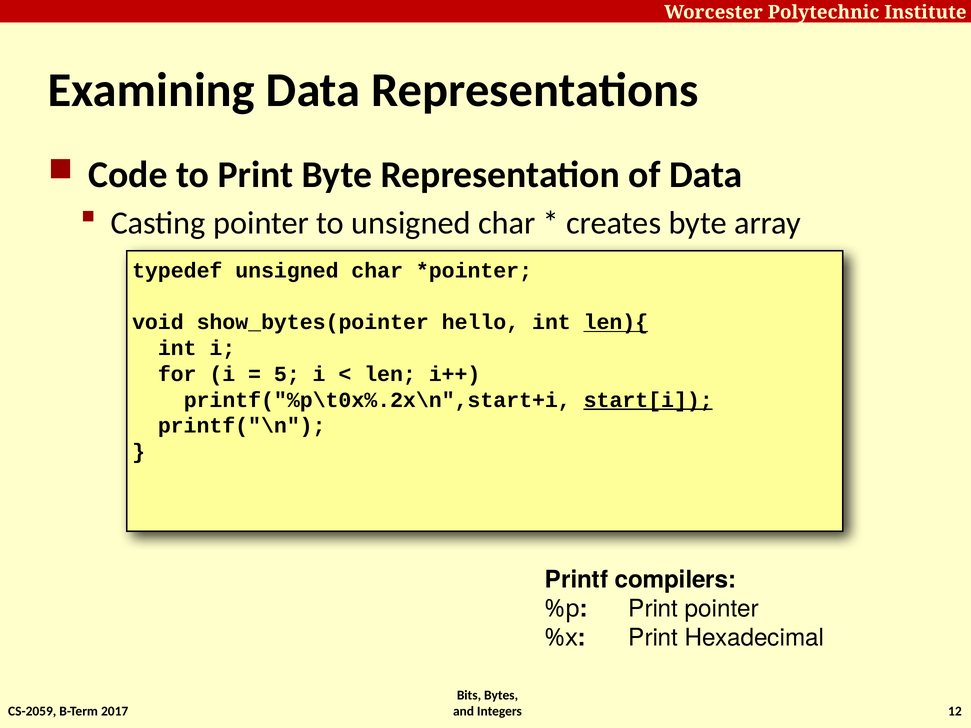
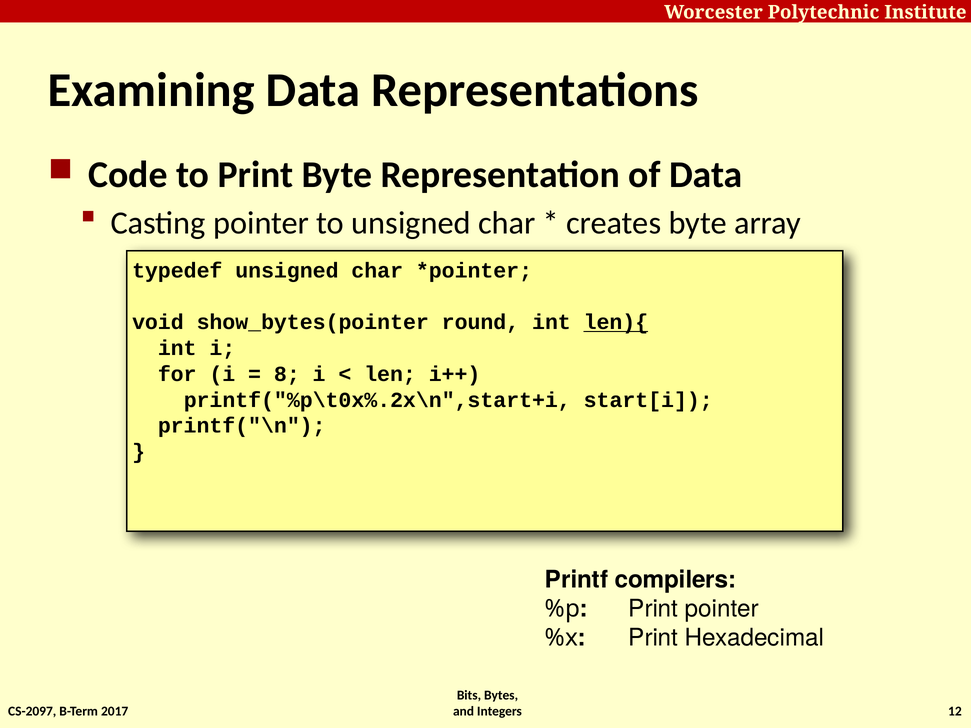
hello: hello -> round (480, 322)
5: 5 -> 8 (287, 374)
start[i underline: present -> none (648, 400)
CS-2059: CS-2059 -> CS-2097 (32, 712)
